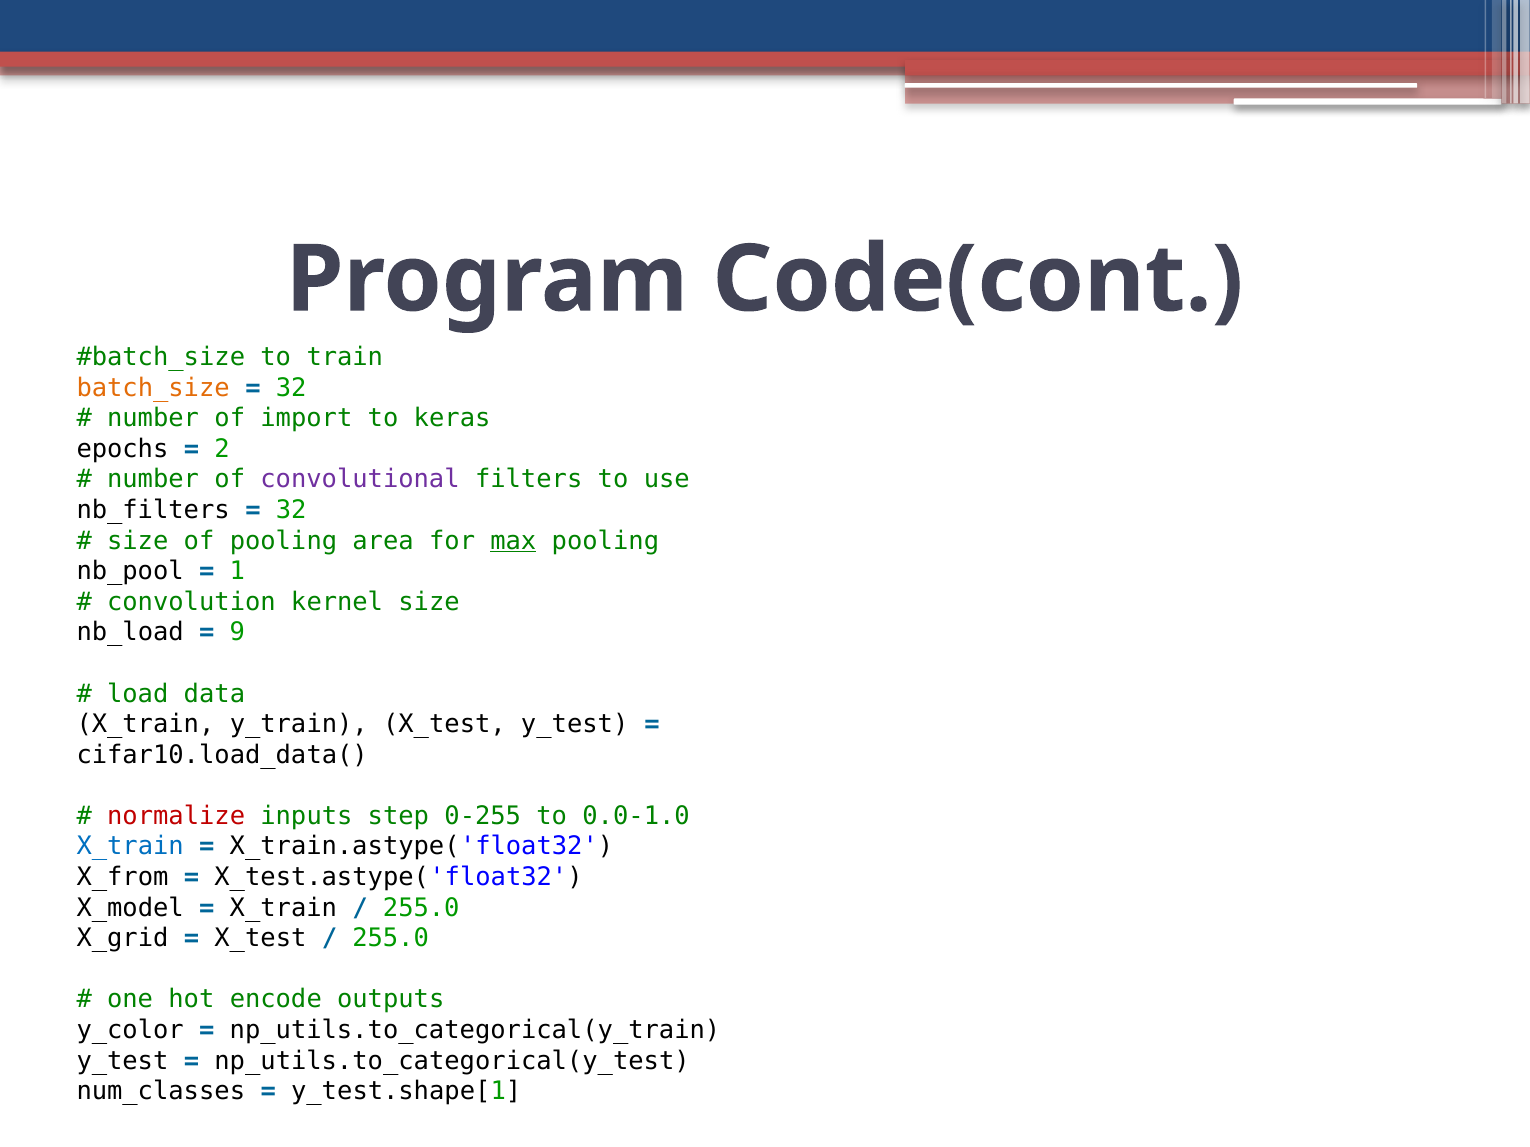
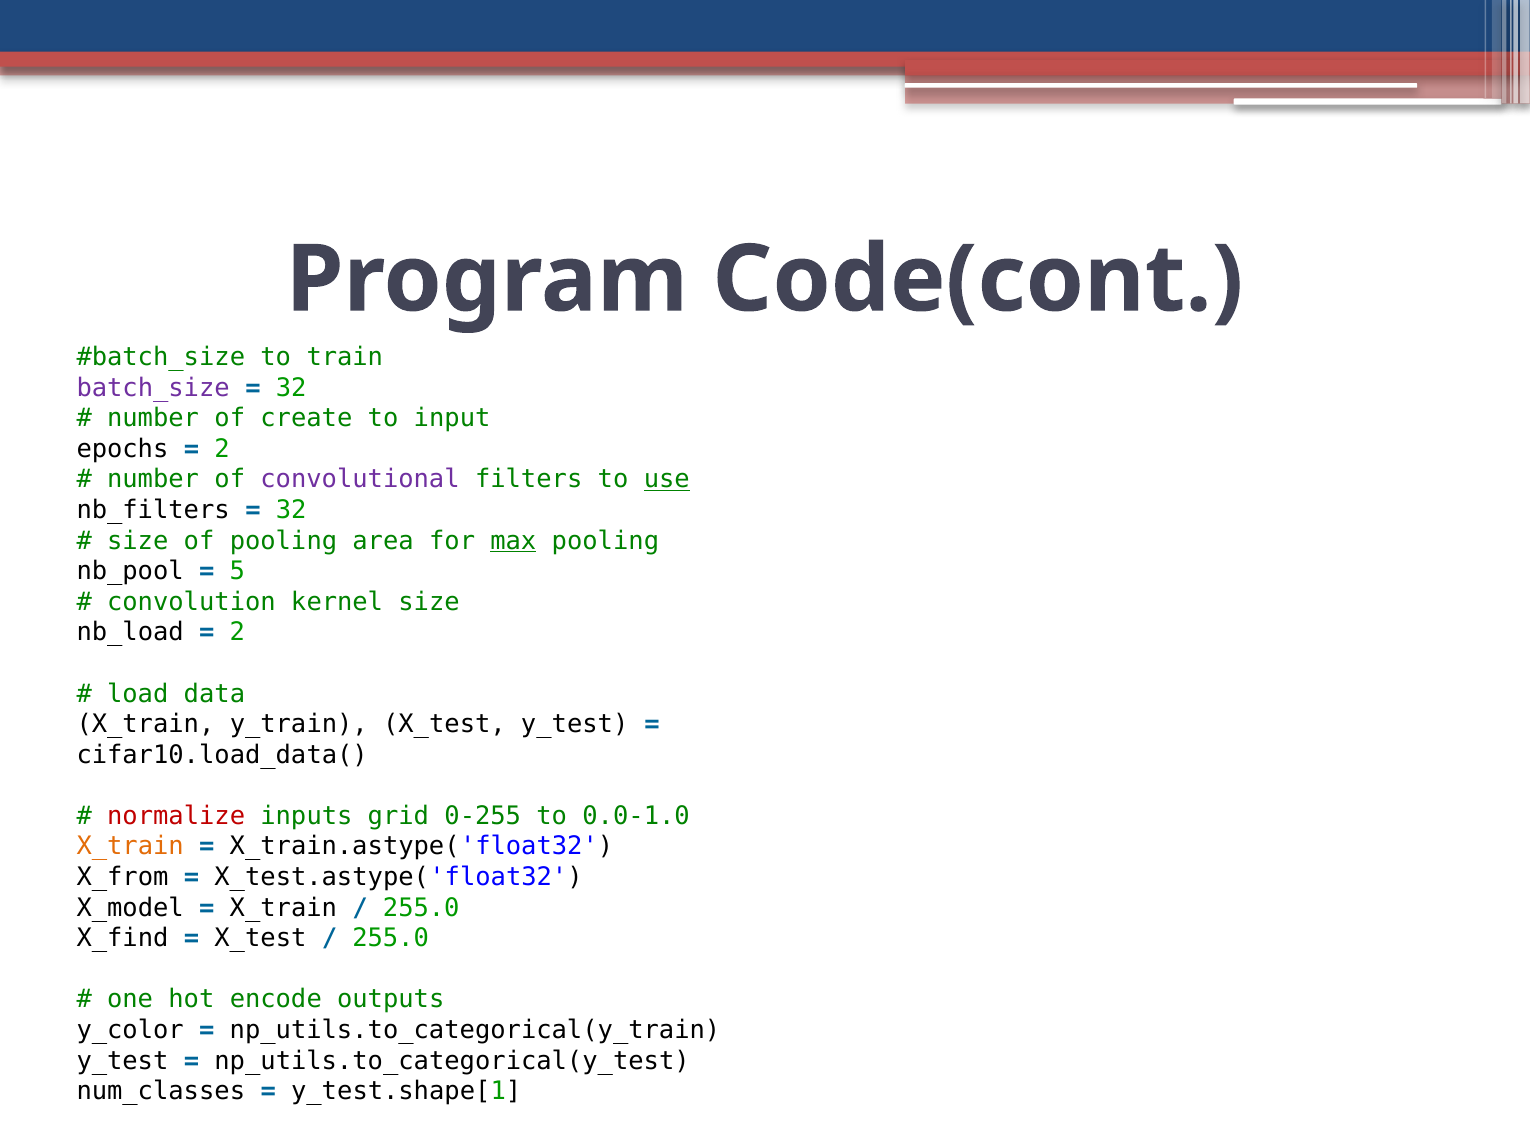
batch_size colour: orange -> purple (153, 388)
import: import -> create (306, 419)
keras: keras -> input (452, 419)
use underline: none -> present (667, 480)
1: 1 -> 5 (237, 572)
9: 9 -> 2 (237, 633)
step: step -> grid (398, 816)
X_train colour: blue -> orange (130, 847)
X_grid: X_grid -> X_find (122, 939)
